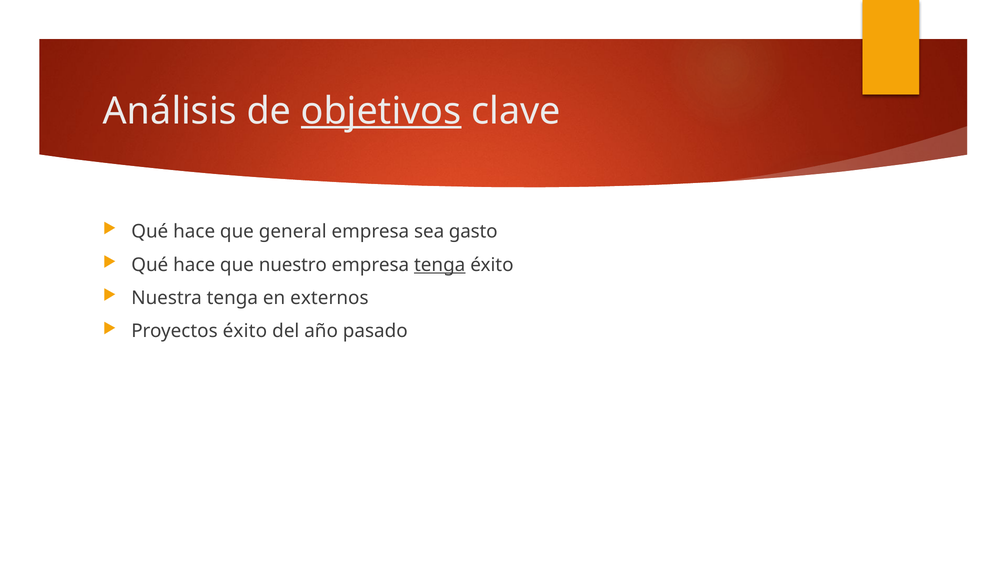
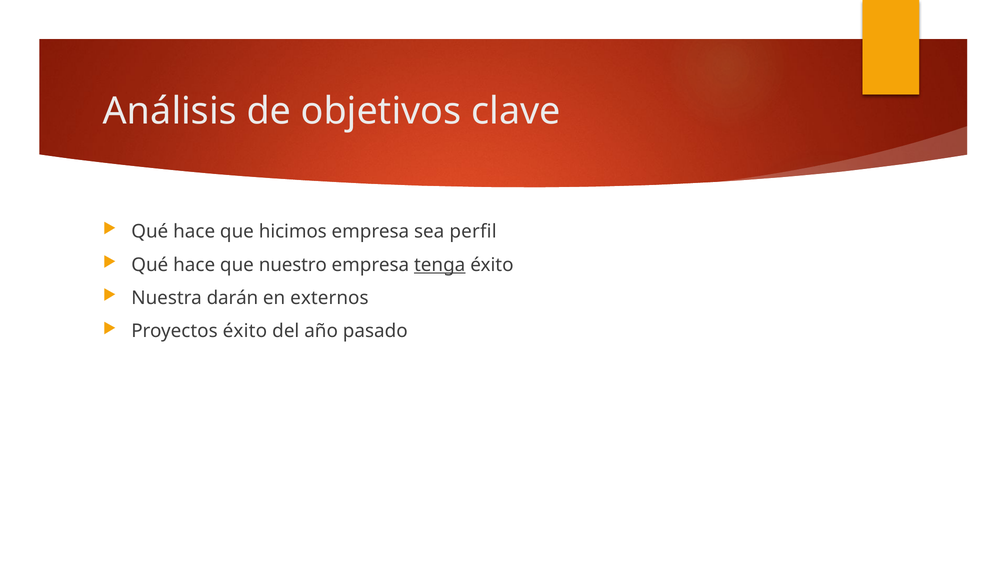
objetivos underline: present -> none (381, 111)
general: general -> hicimos (293, 231)
gasto: gasto -> perfil (473, 231)
Nuestra tenga: tenga -> darán (232, 298)
